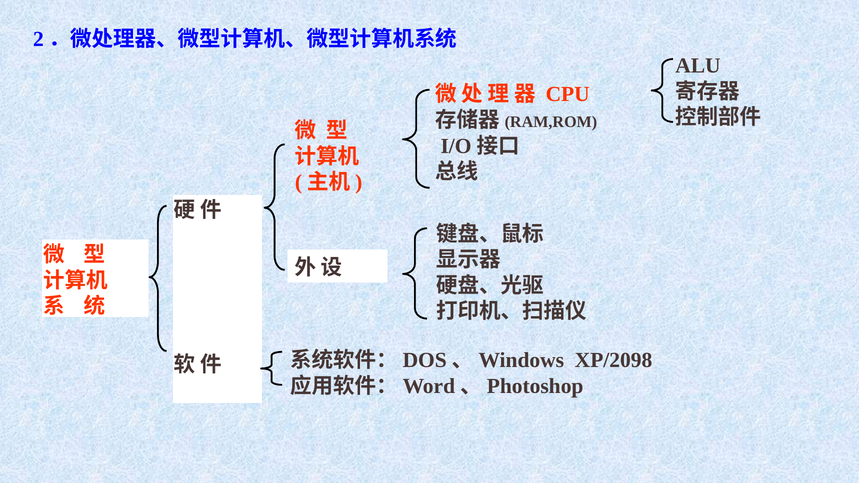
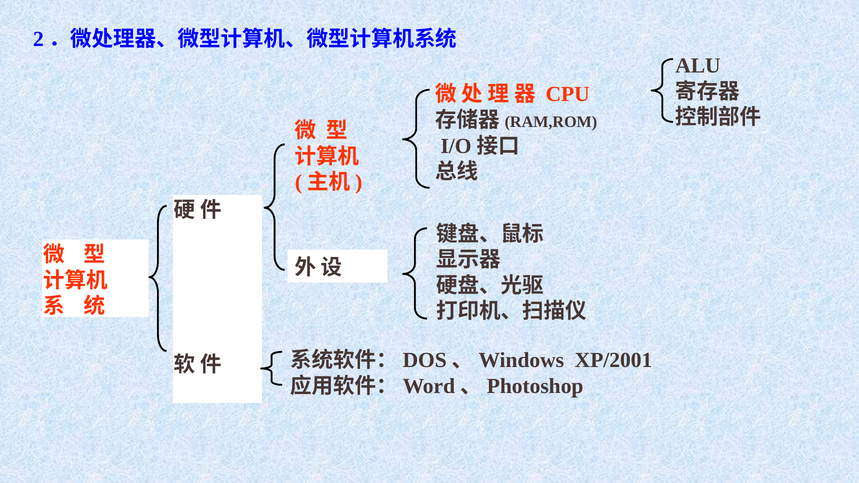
XP/2098: XP/2098 -> XP/2001 (614, 360)
